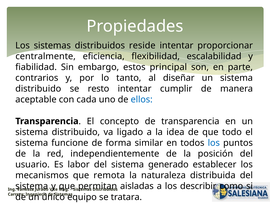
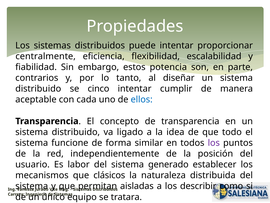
reside: reside -> puede (142, 45)
principal: principal -> potencia (168, 67)
resto: resto -> cinco (99, 89)
los colour: blue -> purple (214, 143)
remota: remota -> clásicos (109, 175)
